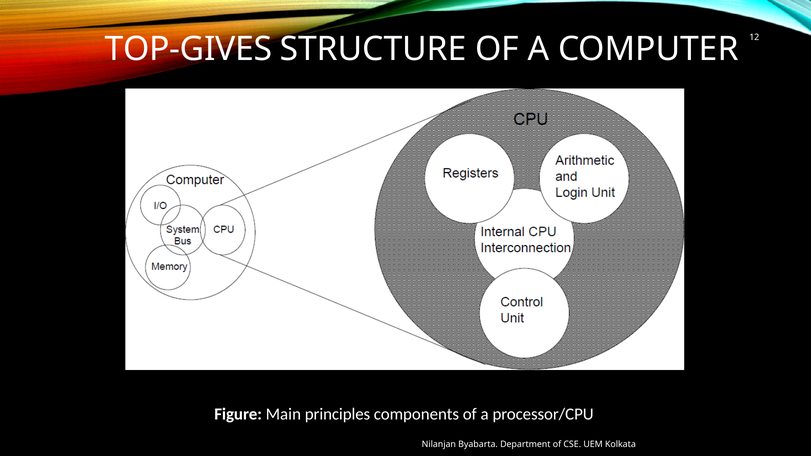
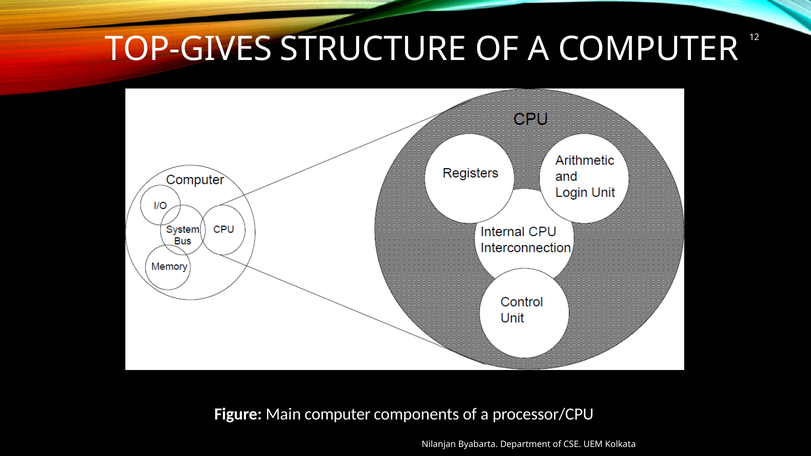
Main principles: principles -> computer (338, 414)
